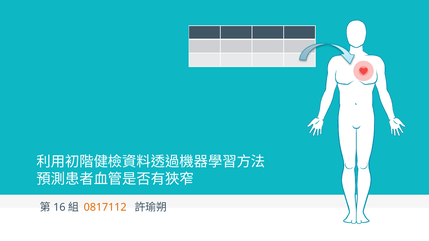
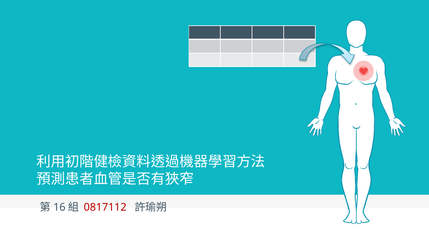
0817112 colour: orange -> red (105, 208)
